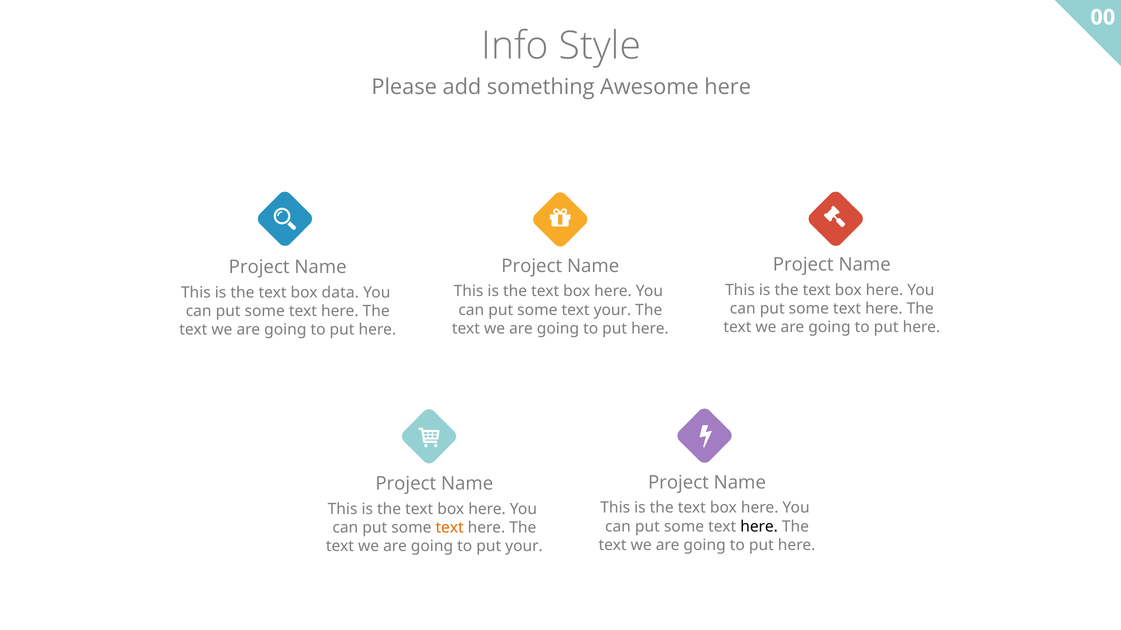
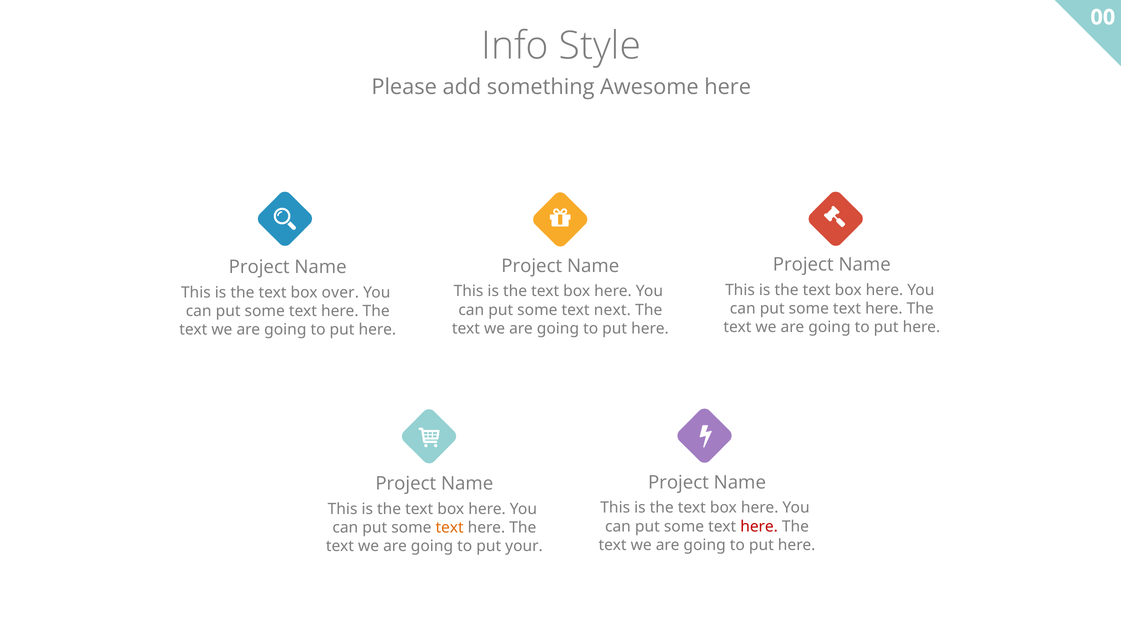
data: data -> over (340, 293)
text your: your -> next (612, 310)
here colour: black -> red (759, 527)
